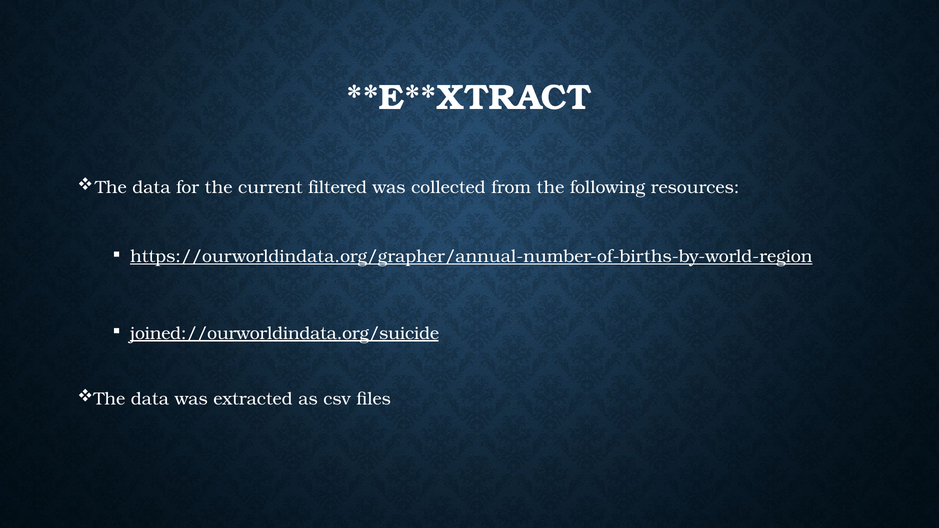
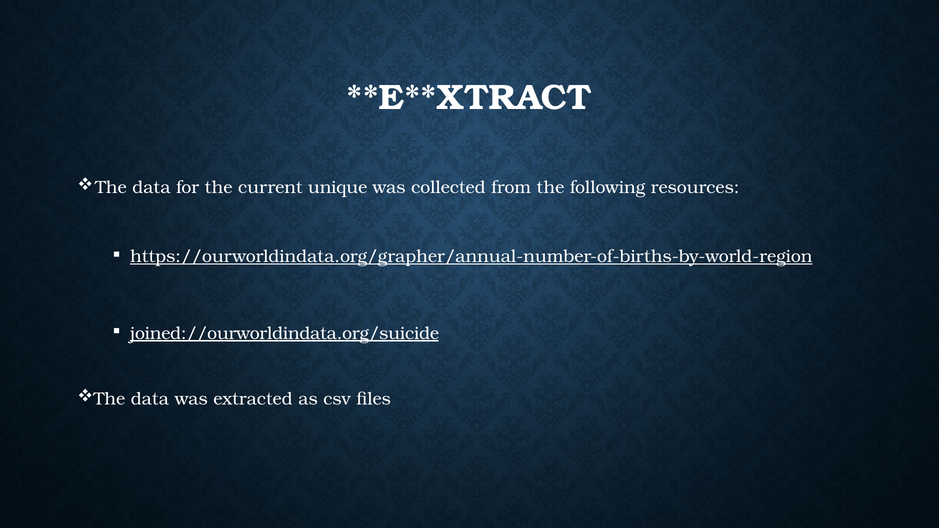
filtered: filtered -> unique (338, 187)
